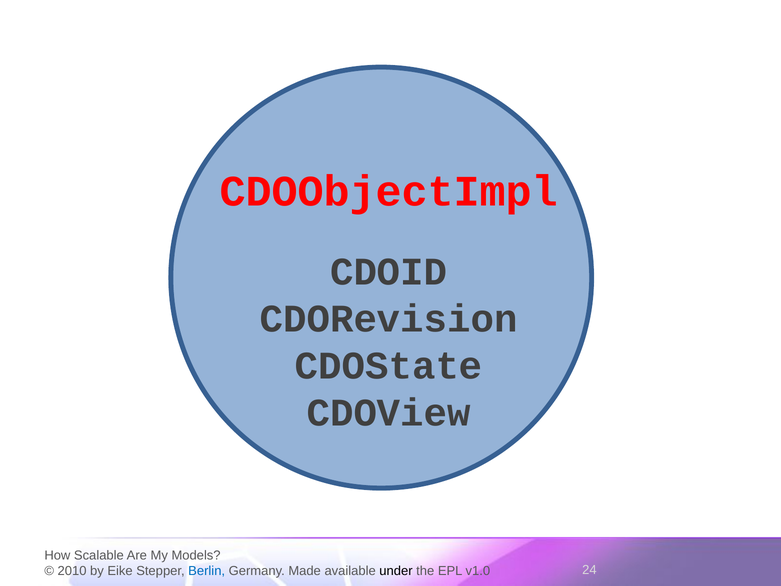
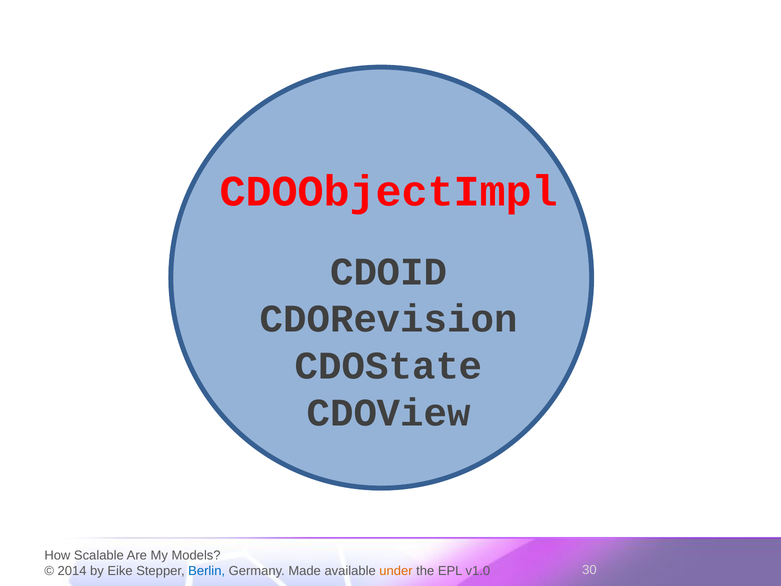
2010: 2010 -> 2014 (72, 571)
under colour: black -> orange (396, 571)
24: 24 -> 30 (589, 570)
